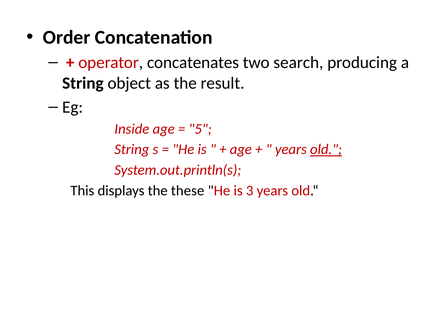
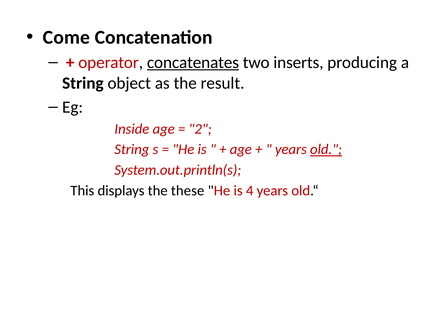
Order: Order -> Come (67, 37)
concatenates underline: none -> present (193, 63)
search: search -> inserts (298, 63)
5: 5 -> 2 (200, 129)
3: 3 -> 4 (250, 191)
